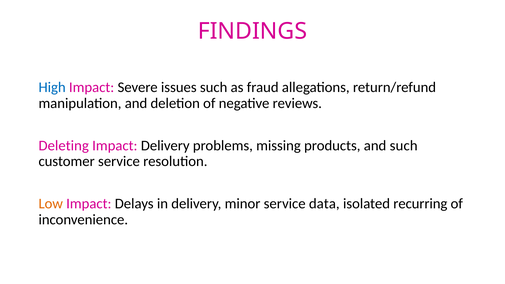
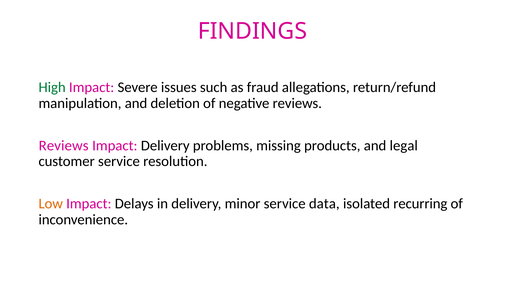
High colour: blue -> green (52, 87)
Deleting: Deleting -> Reviews (64, 146)
and such: such -> legal (404, 146)
